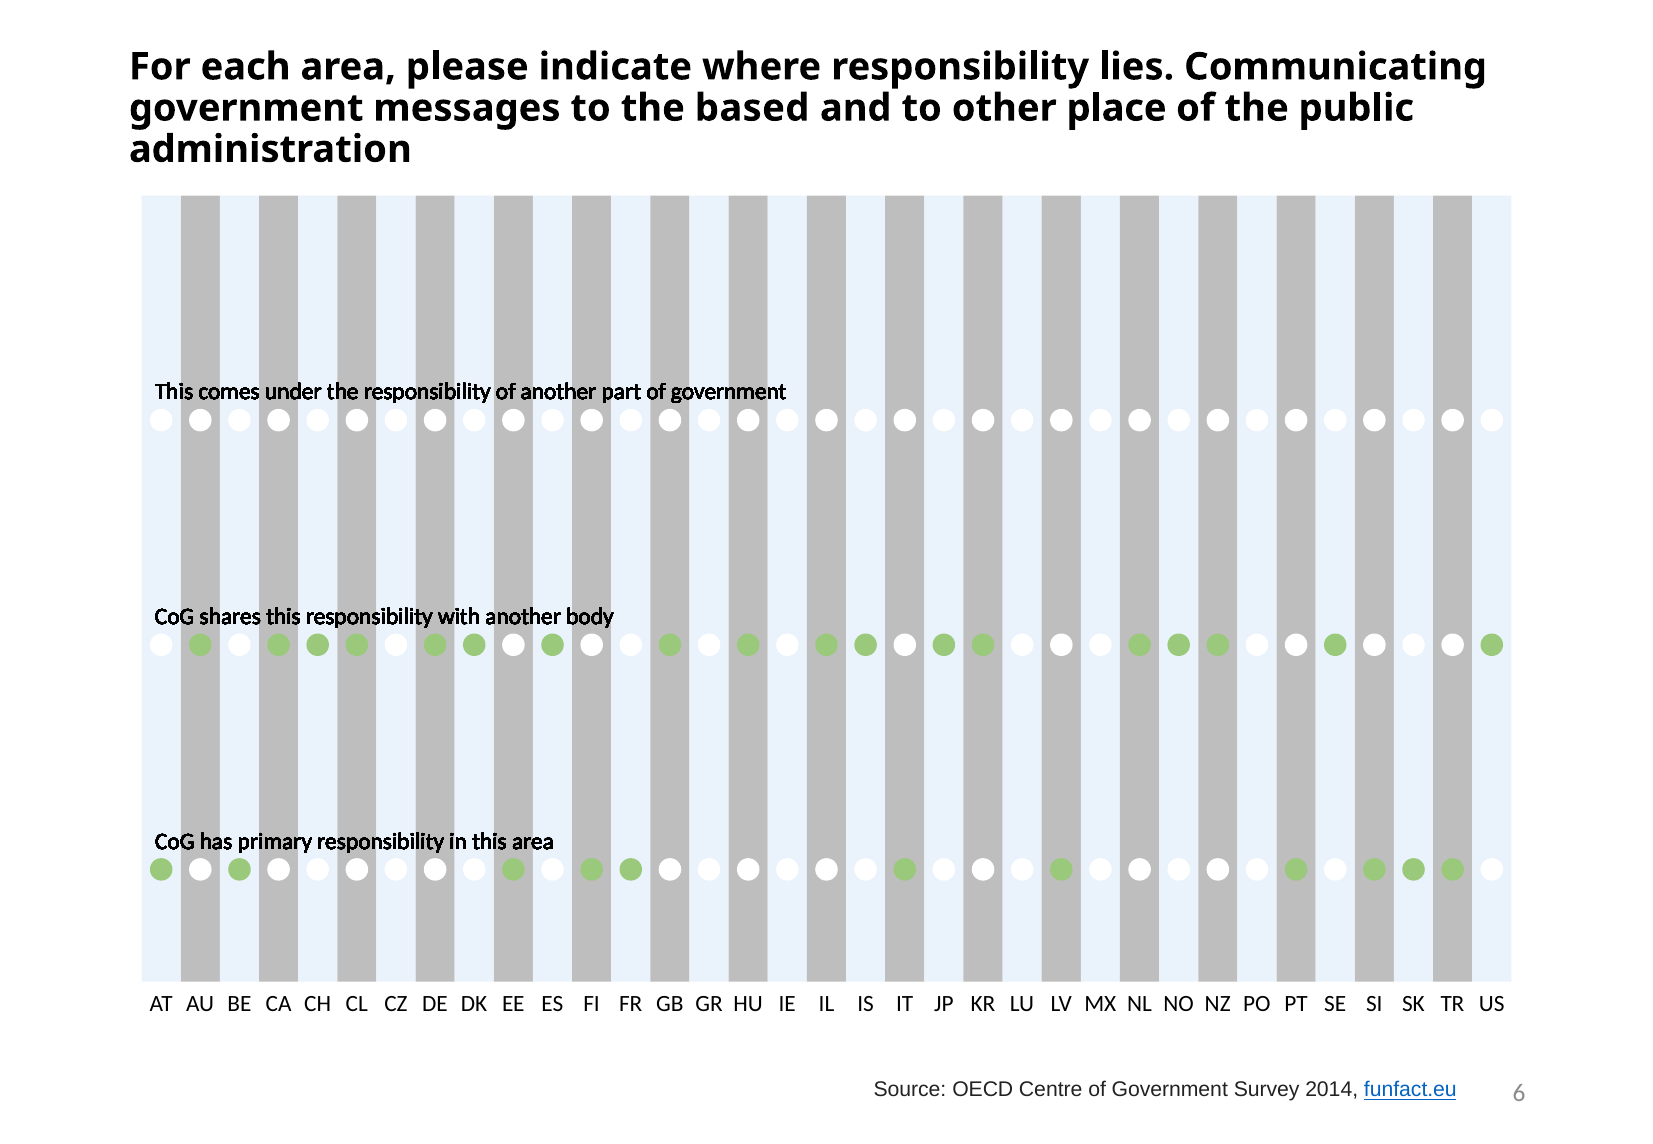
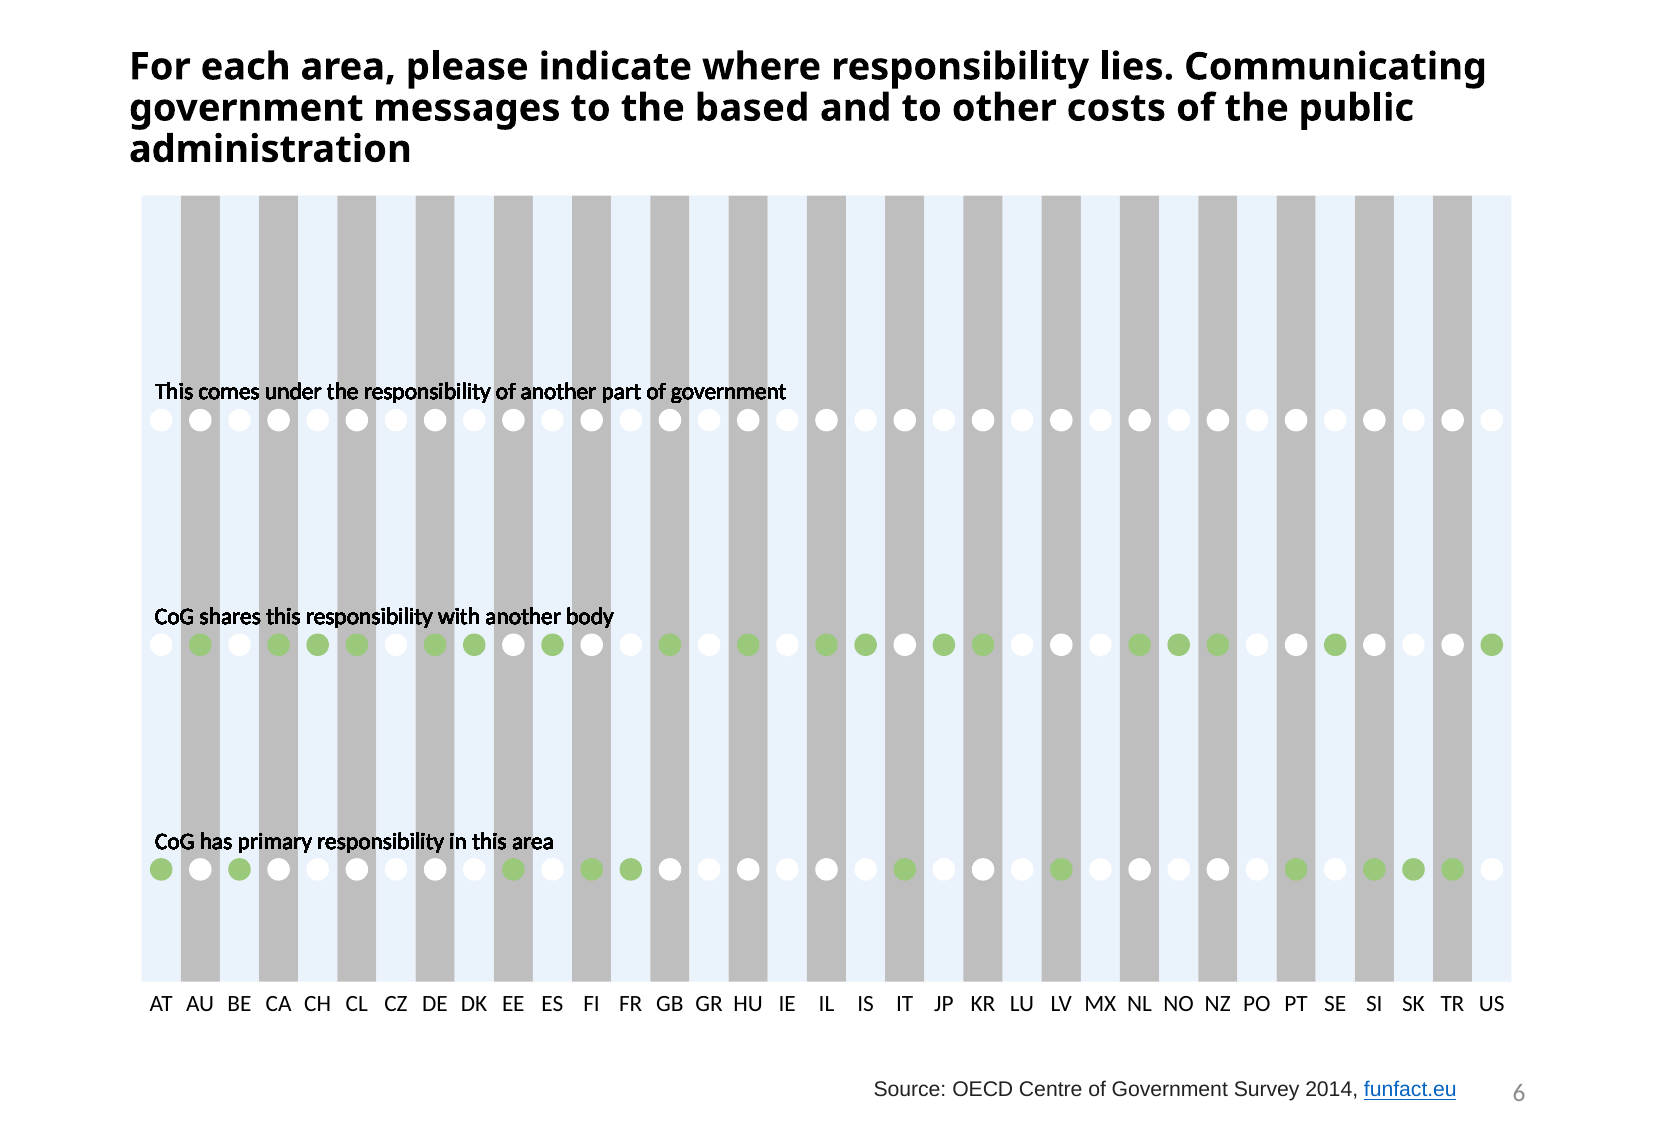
place: place -> costs (1116, 108)
